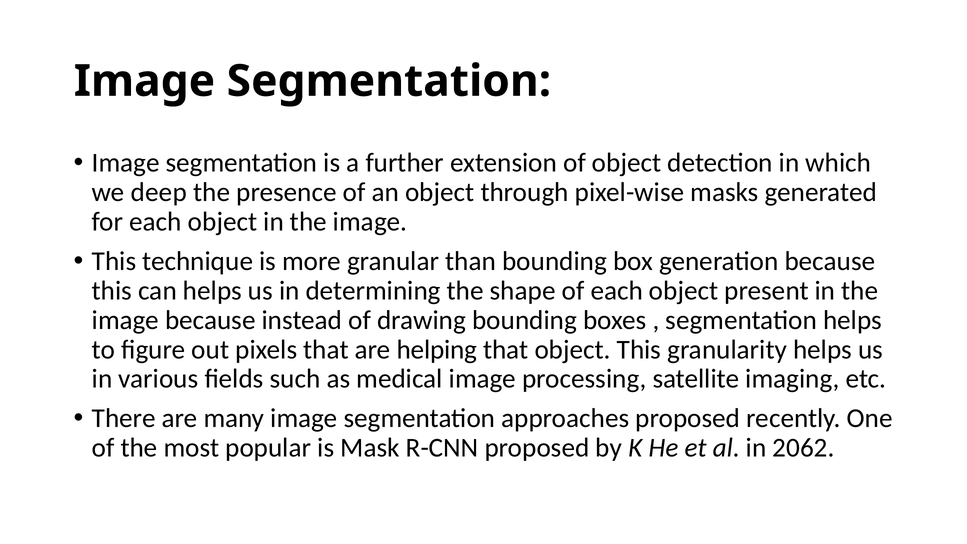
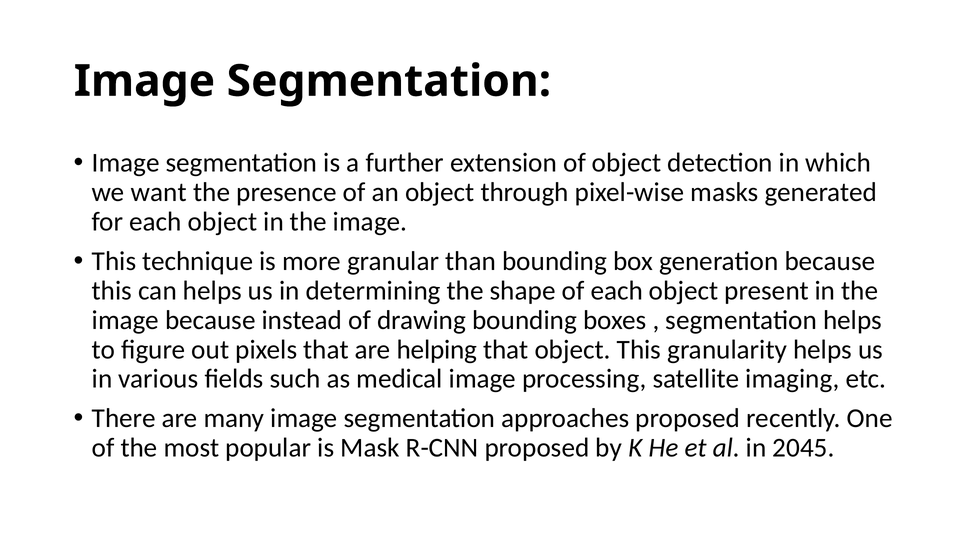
deep: deep -> want (159, 192)
2062: 2062 -> 2045 (803, 448)
